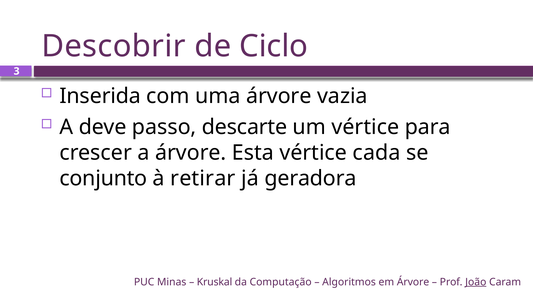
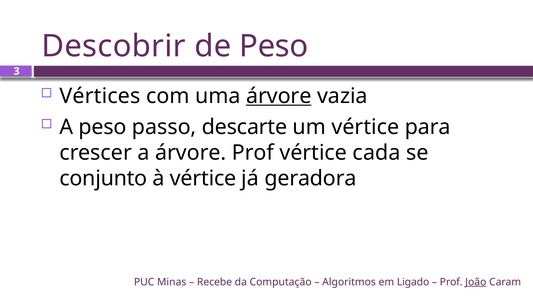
de Ciclo: Ciclo -> Peso (274, 46)
Inserida: Inserida -> Vértices (100, 96)
árvore underline: none -> present (279, 96)
A deve: deve -> peso (103, 127)
árvore Esta: Esta -> Prof (253, 153)
à retirar: retirar -> vértice (203, 178)
Kruskal: Kruskal -> Recebe (215, 282)
em Árvore: Árvore -> Ligado (413, 282)
